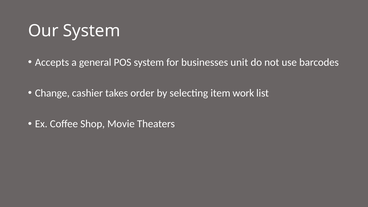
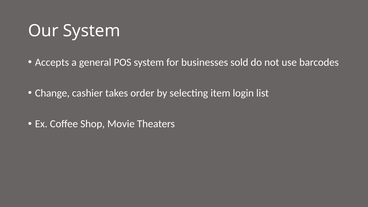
unit: unit -> sold (239, 62)
work: work -> login (243, 93)
